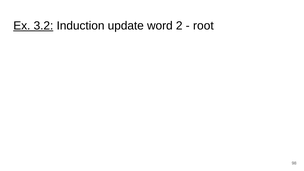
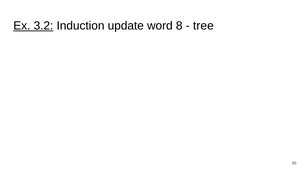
2: 2 -> 8 (179, 26)
root: root -> tree (203, 26)
